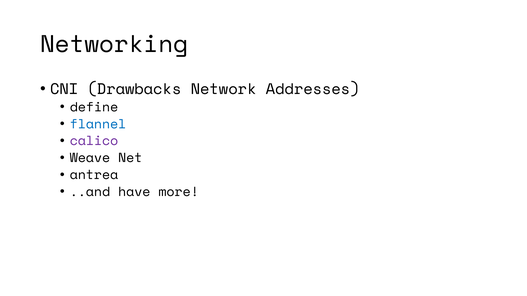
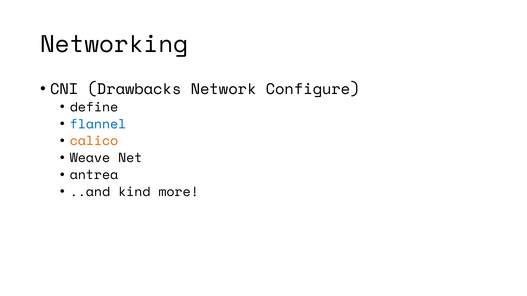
Addresses: Addresses -> Configure (313, 89)
calico colour: purple -> orange (94, 141)
have: have -> kind (134, 192)
